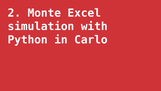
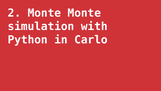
Monte Excel: Excel -> Monte (84, 13)
